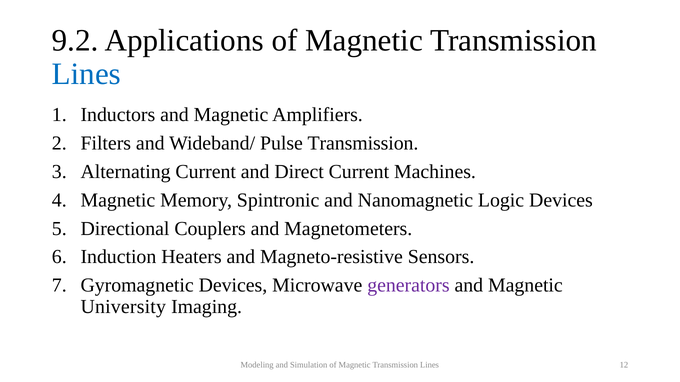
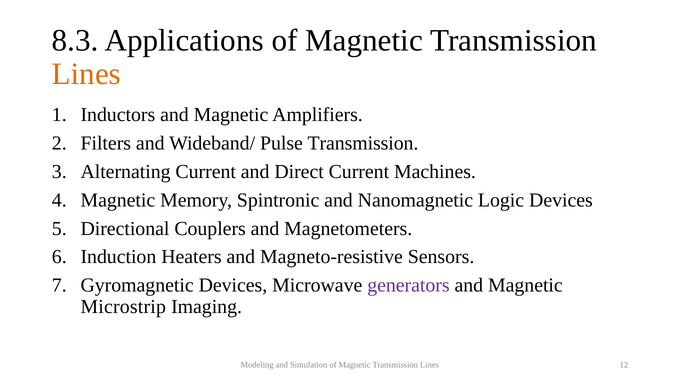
9.2: 9.2 -> 8.3 (75, 40)
Lines colour: blue -> orange (86, 74)
University: University -> Microstrip (123, 307)
